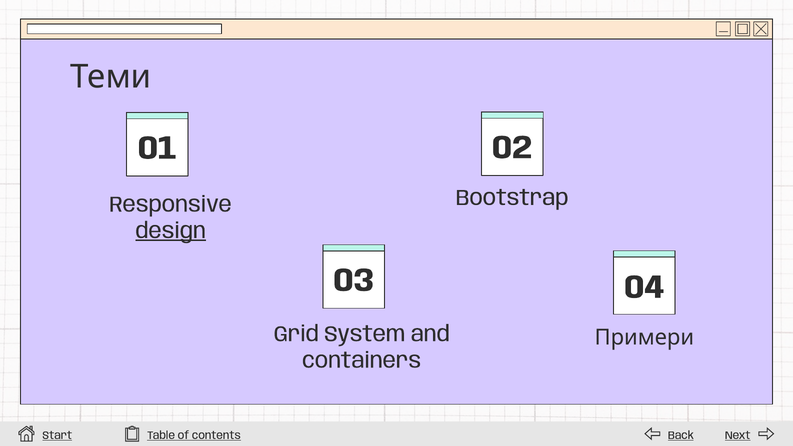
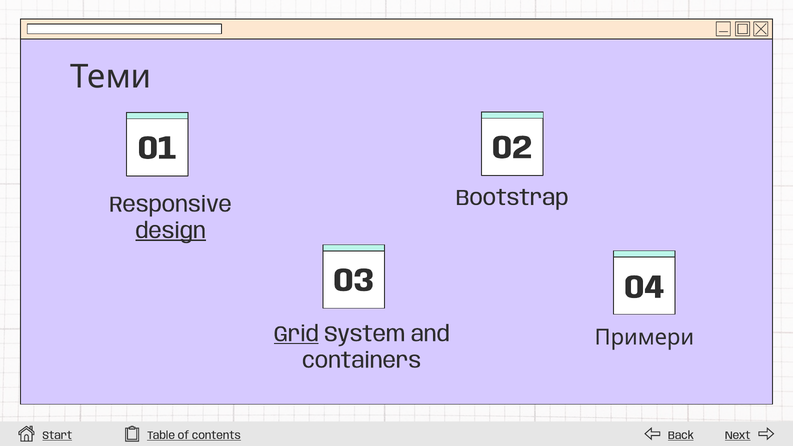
Grid underline: none -> present (296, 334)
